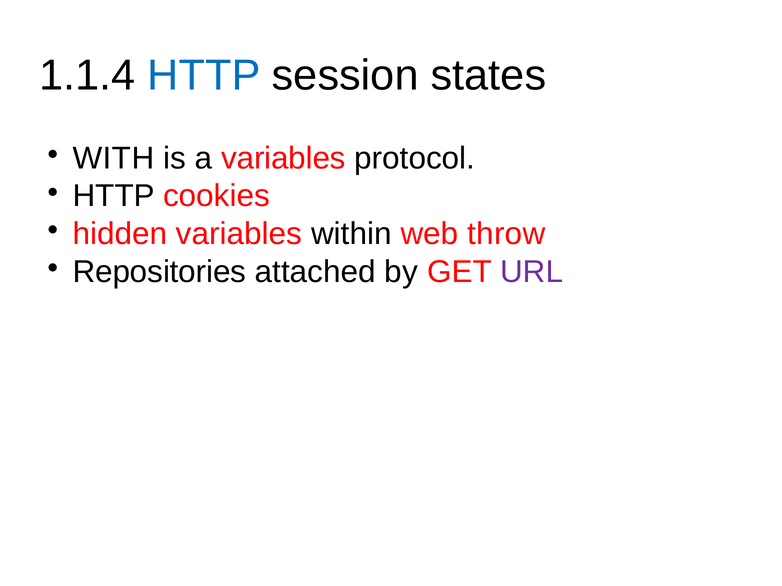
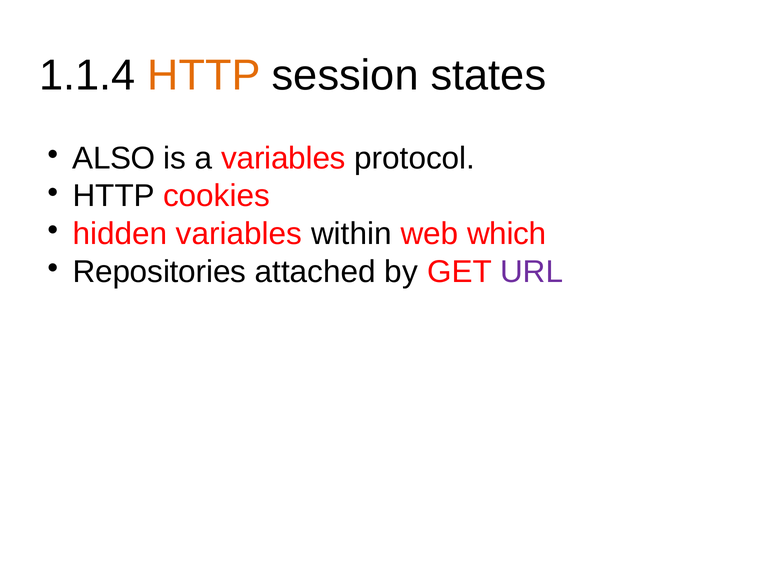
HTTP colour: blue -> orange (204, 75)
WITH: WITH -> ALSO (114, 158)
throw: throw -> which (507, 234)
